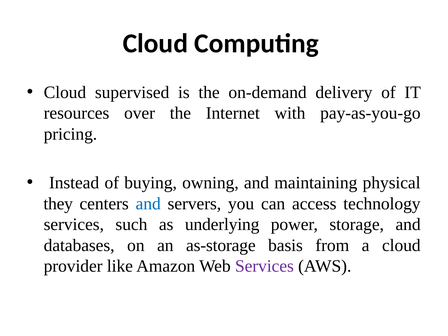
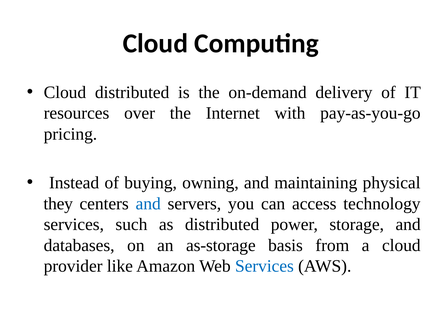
Cloud supervised: supervised -> distributed (132, 92)
as underlying: underlying -> distributed (222, 224)
Services colour: purple -> blue (264, 266)
